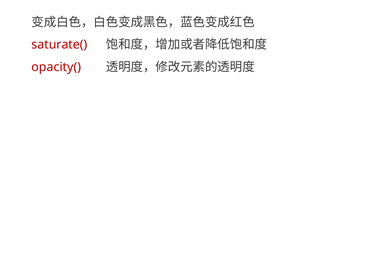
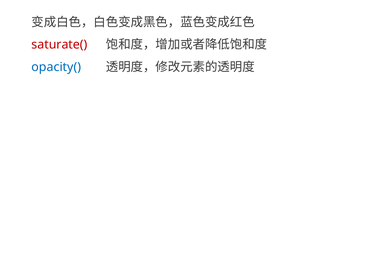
opacity( colour: red -> blue (56, 67)
